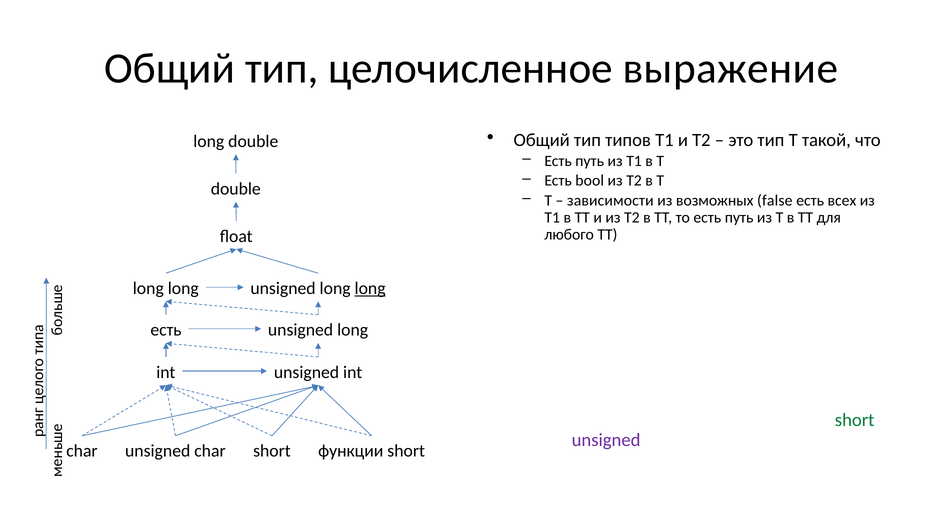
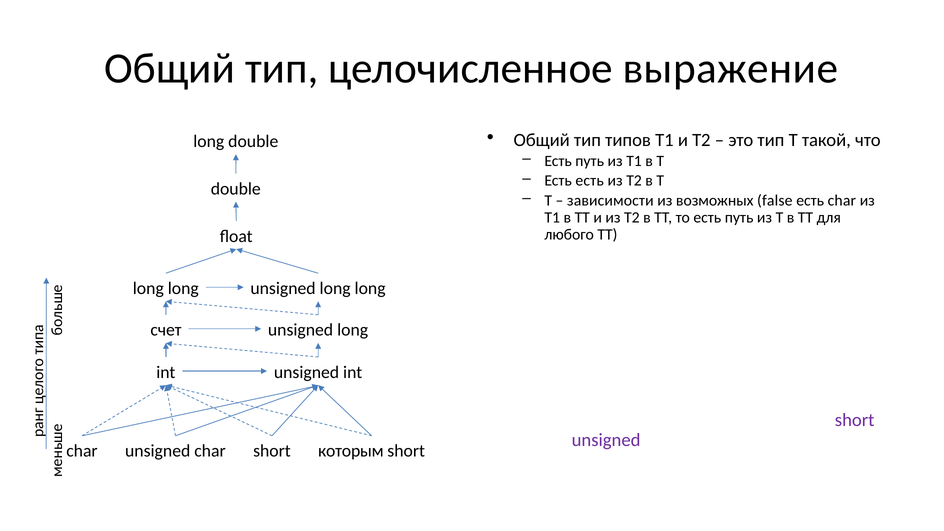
Есть bool: bool -> есть (590, 181)
есть всех: всех -> char (842, 201)
long underline: present -> none (370, 289)
есть: есть -> счет (166, 330)
short colour: green -> purple (855, 420)
функции: функции -> которым (351, 451)
